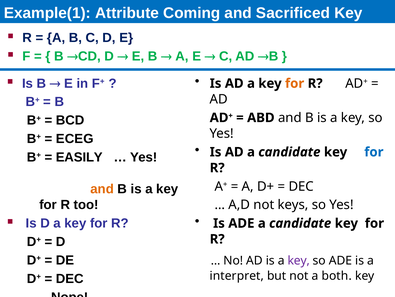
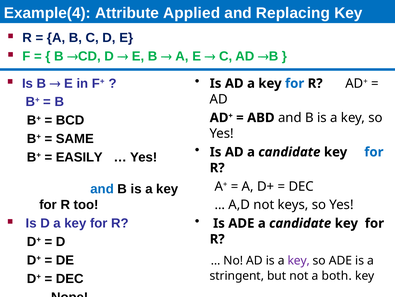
Example(1: Example(1 -> Example(4 (47, 13)
Coming: Coming -> Applied (192, 13)
Sacrificed: Sacrificed -> Replacing (293, 13)
for colour: orange -> blue (295, 83)
ECEG: ECEG -> SAME (75, 138)
and colour: orange -> blue (102, 189)
interpret: interpret -> stringent (237, 275)
